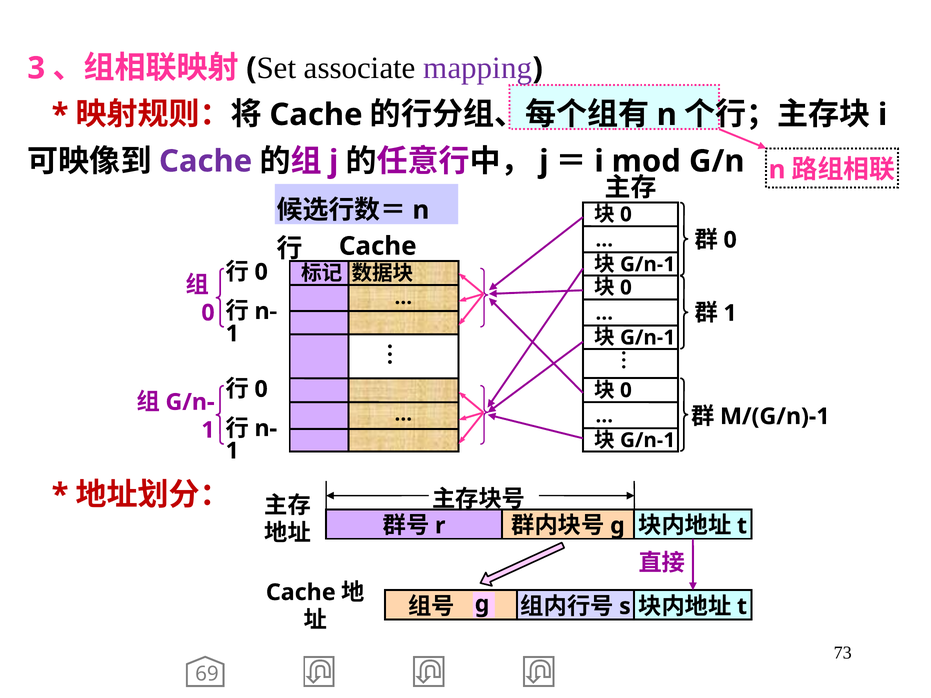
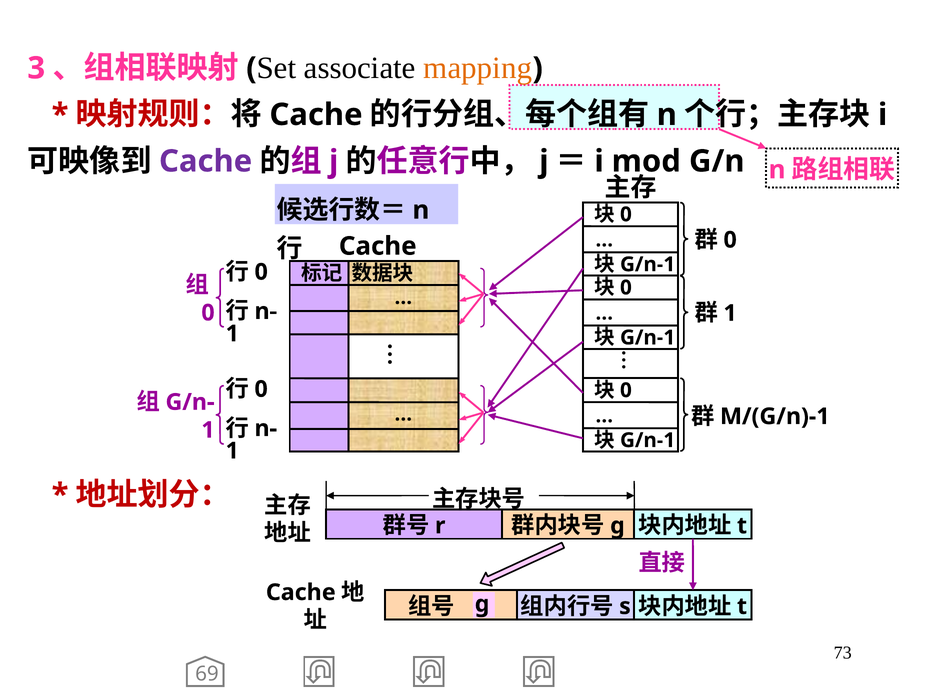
mapping colour: purple -> orange (478, 68)
